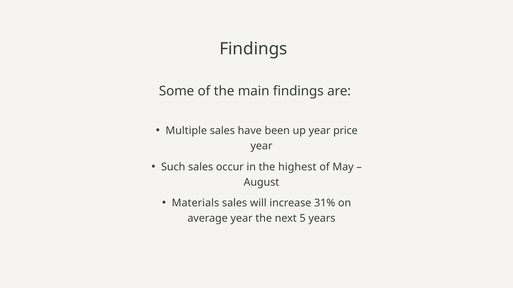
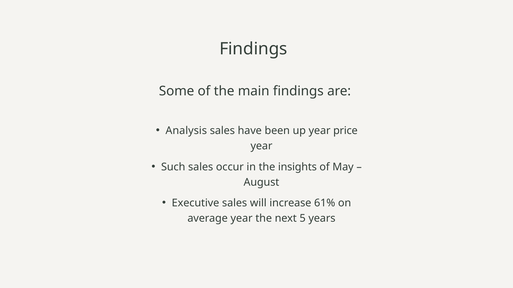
Multiple: Multiple -> Analysis (186, 131)
highest: highest -> insights (297, 167)
Materials: Materials -> Executive (196, 203)
31%: 31% -> 61% (325, 203)
